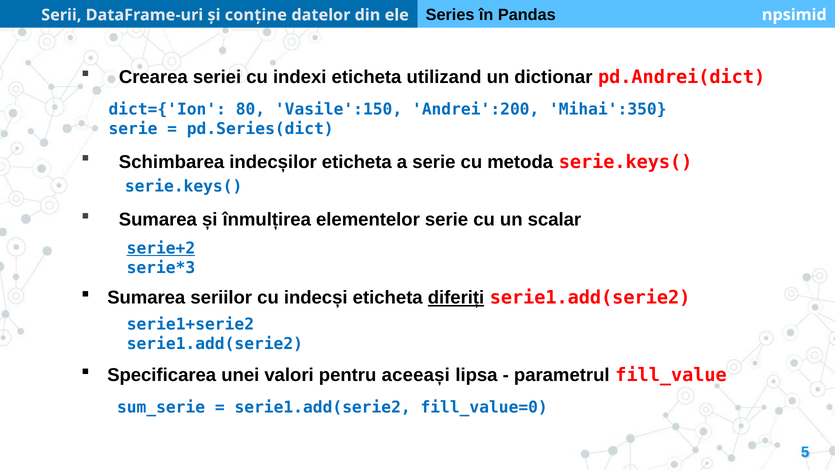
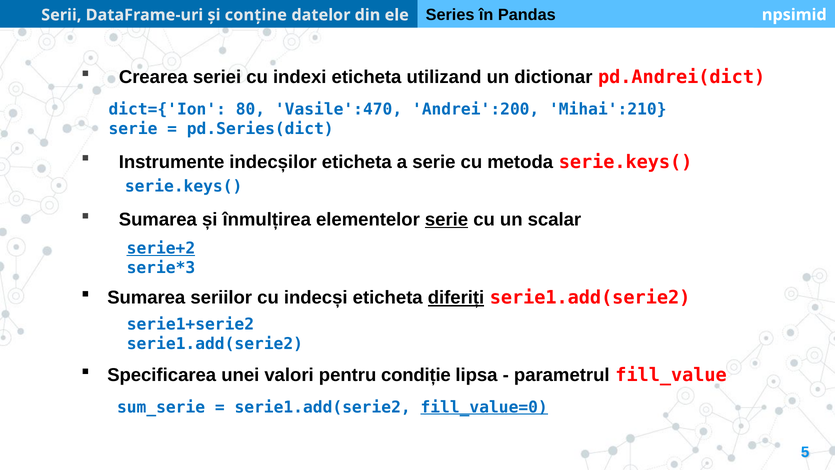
Vasile':150: Vasile':150 -> Vasile':470 (339, 109)
Mihai':350: Mihai':350 -> Mihai':210 (608, 109)
Schimbarea: Schimbarea -> Instrumente (172, 162)
serie underline: none -> present (447, 219)
aceeași: aceeași -> condiție (416, 375)
fill_value=0 underline: none -> present (484, 407)
